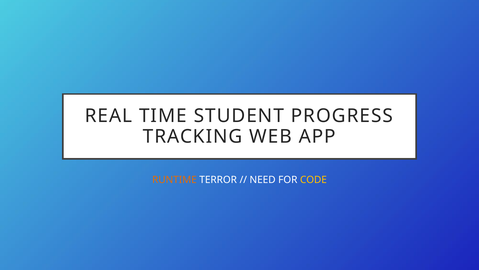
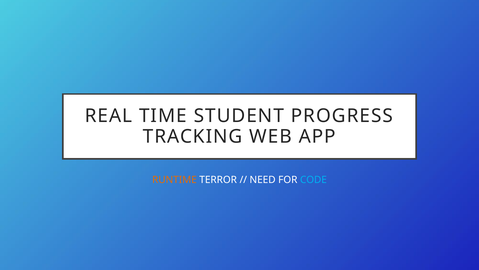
CODE colour: yellow -> light blue (313, 179)
